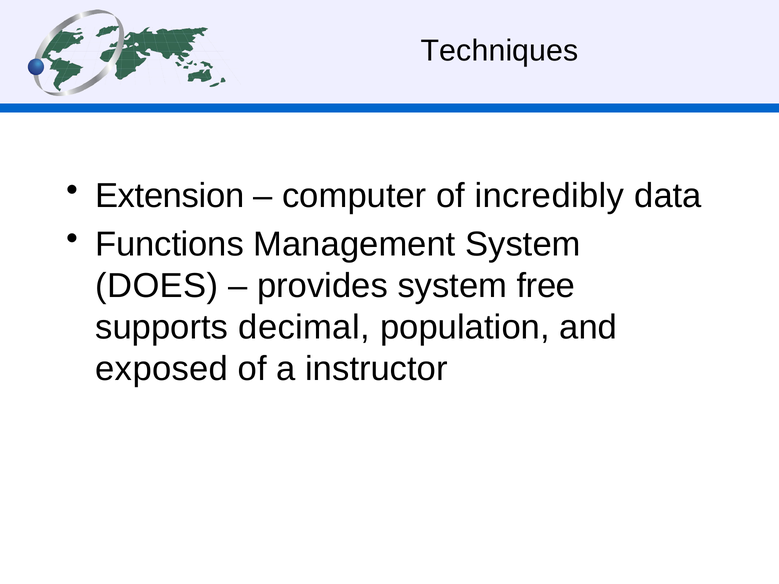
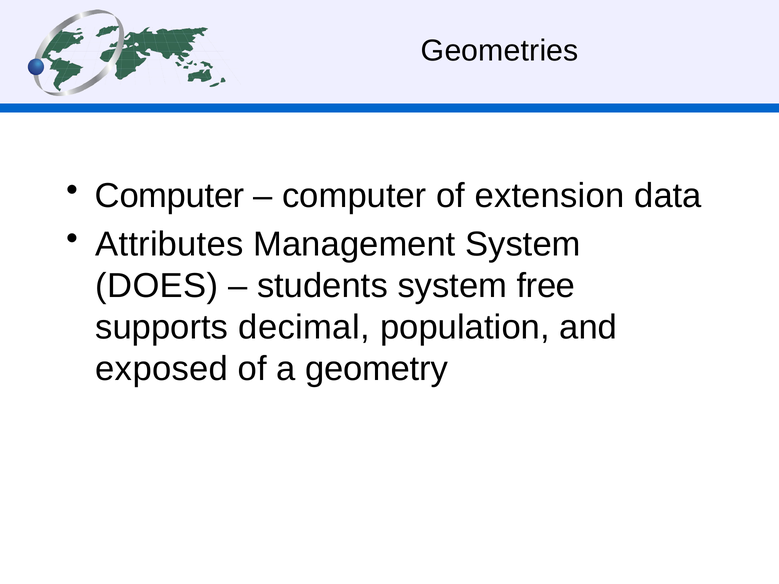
Techniques: Techniques -> Geometries (500, 51)
Extension: Extension -> Computer (170, 196)
incredibly: incredibly -> extension (550, 196)
Functions: Functions -> Attributes (169, 244)
provides: provides -> students (322, 286)
instructor: instructor -> geometry (377, 369)
